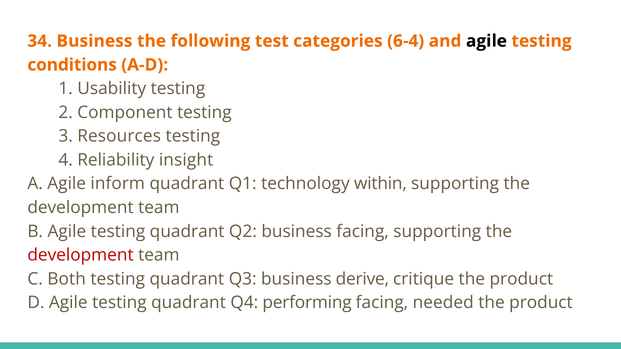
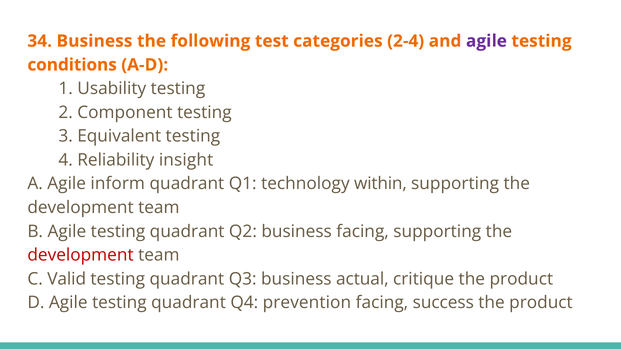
6-4: 6-4 -> 2-4 (406, 41)
agile colour: black -> purple (486, 41)
Resources: Resources -> Equivalent (119, 136)
Both: Both -> Valid (67, 279)
derive: derive -> actual (362, 279)
performing: performing -> prevention (307, 303)
needed: needed -> success (443, 303)
